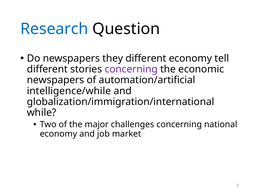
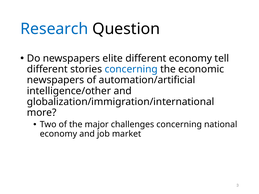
they: they -> elite (113, 58)
concerning colour: purple -> blue (131, 69)
intelligence/while: intelligence/while -> intelligence/other (69, 91)
while: while -> more (42, 113)
